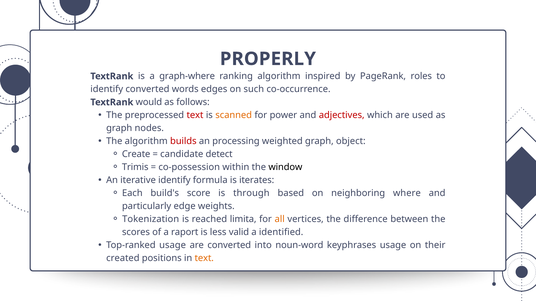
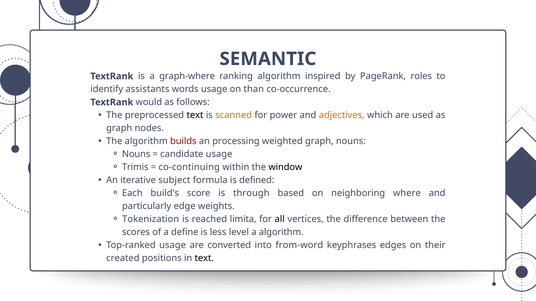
PROPERLY: PROPERLY -> SEMANTIC (268, 59)
identify converted: converted -> assistants (147, 89)
words edges: edges -> usage (214, 89)
such: such -> than (254, 89)
text colour: red -> black (195, 115)
adjectives colour: red -> orange (342, 115)
graph object: object -> nouns (351, 141)
Create: Create -> Nouns (136, 154)
candidate detect: detect -> usage (219, 154)
co-possession: co-possession -> co-continuing (189, 167)
iterative identify: identify -> subject (174, 181)
iterates: iterates -> defined (257, 181)
all colour: orange -> black (280, 220)
raport: raport -> define (185, 233)
valid: valid -> level (239, 233)
a identified: identified -> algorithm (281, 233)
noun-word: noun-word -> from-word (299, 246)
keyphrases usage: usage -> edges (393, 246)
text colour: orange -> black (204, 259)
